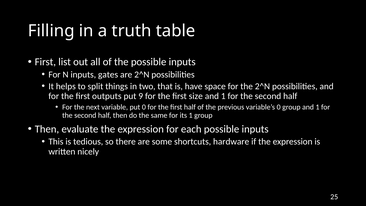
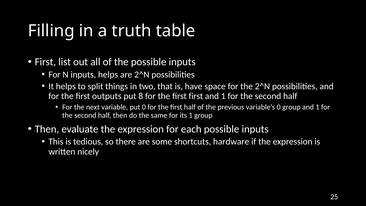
inputs gates: gates -> helps (108, 74)
9: 9 -> 8 (141, 96)
first size: size -> first (196, 96)
